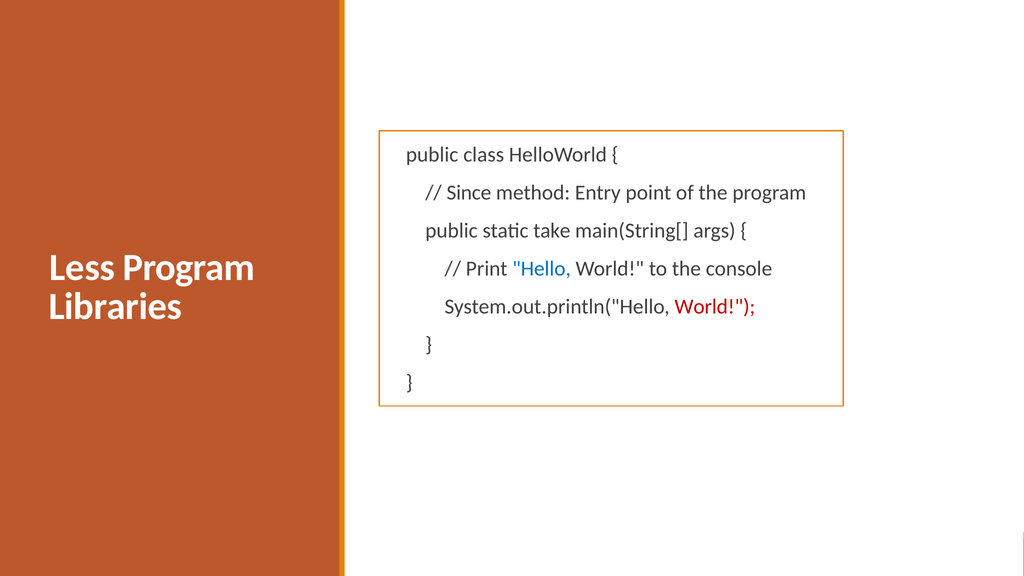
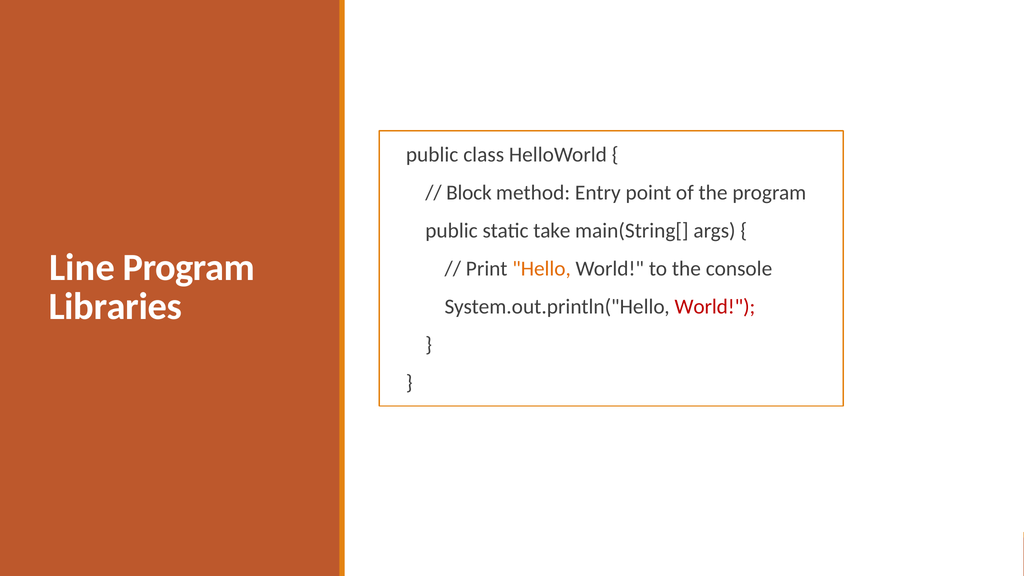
Since: Since -> Block (469, 193)
Less: Less -> Line (82, 267)
Hello colour: blue -> orange (542, 269)
